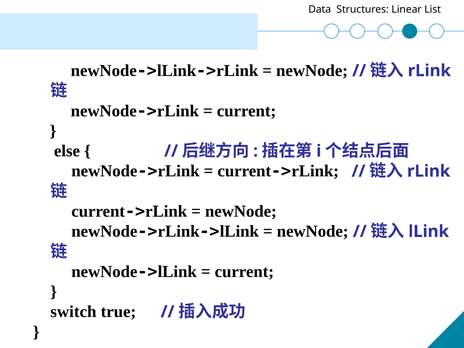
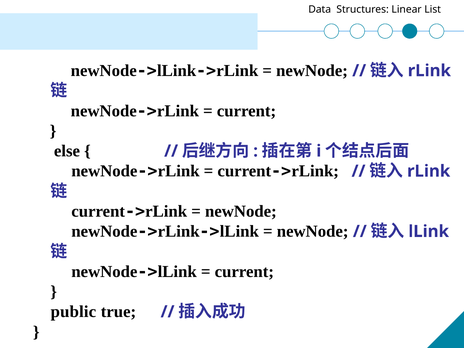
switch: switch -> public (73, 312)
